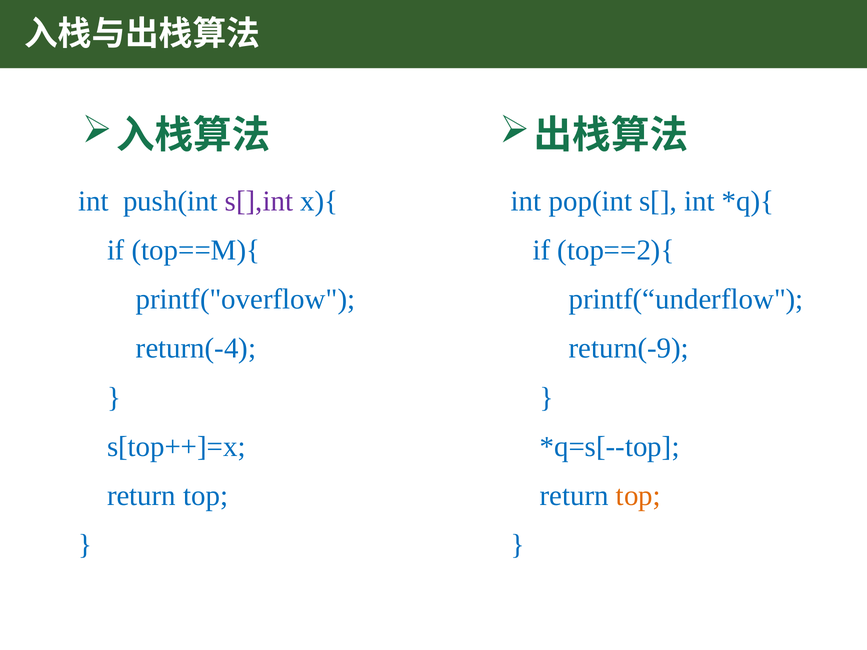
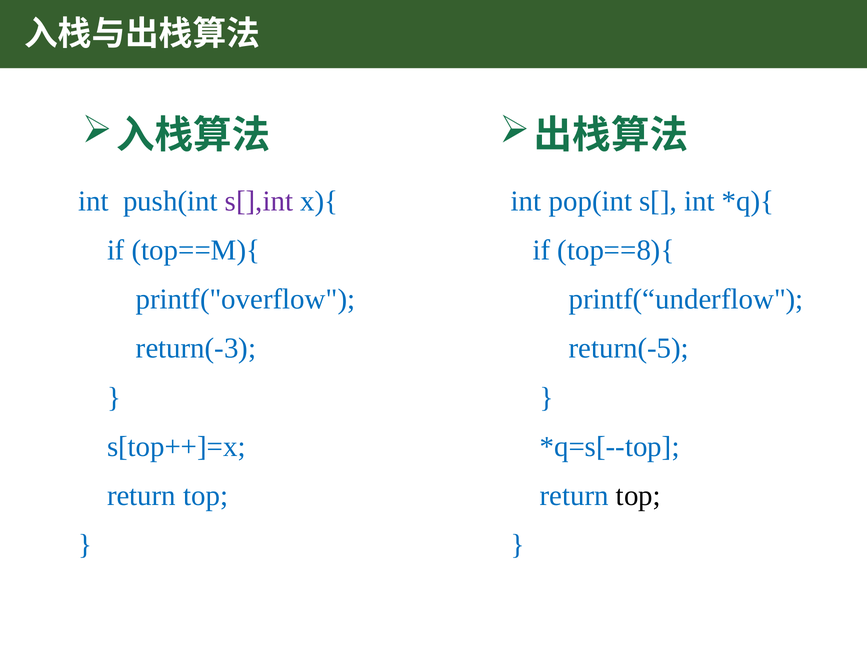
top==2){: top==2){ -> top==8){ (616, 250)
return(-4: return(-4 -> return(-3 (196, 349)
return(-9: return(-9 -> return(-5 (629, 349)
top colour: orange -> black (638, 496)
